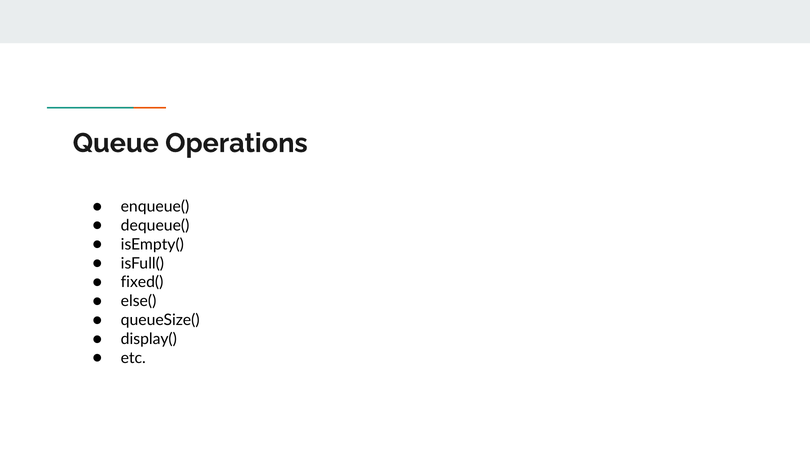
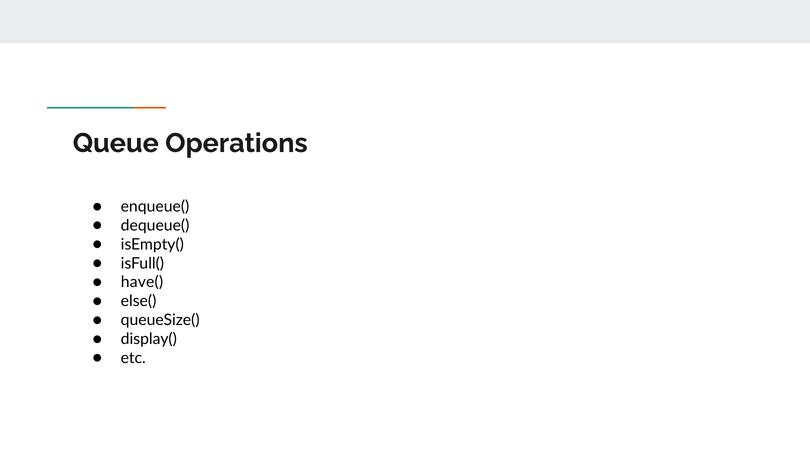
fixed(: fixed( -> have( (142, 282)
